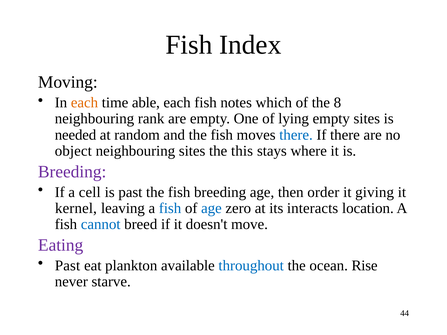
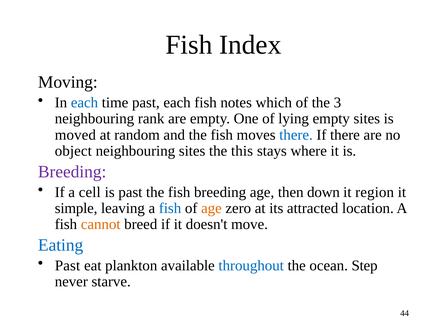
each colour: orange -> blue (84, 103)
time able: able -> past (146, 103)
8: 8 -> 3 (337, 103)
needed: needed -> moved (75, 135)
order: order -> down (323, 192)
giving: giving -> region (375, 192)
kernel: kernel -> simple (76, 208)
age colour: blue -> orange (211, 208)
interacts: interacts -> attracted (313, 208)
cannot colour: blue -> orange (101, 224)
Eating colour: purple -> blue (61, 245)
Rise: Rise -> Step (365, 266)
